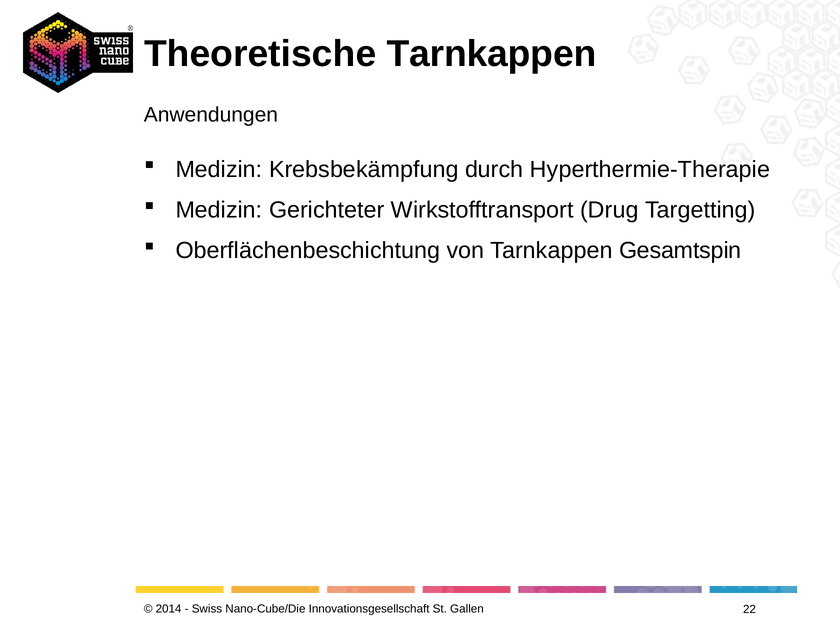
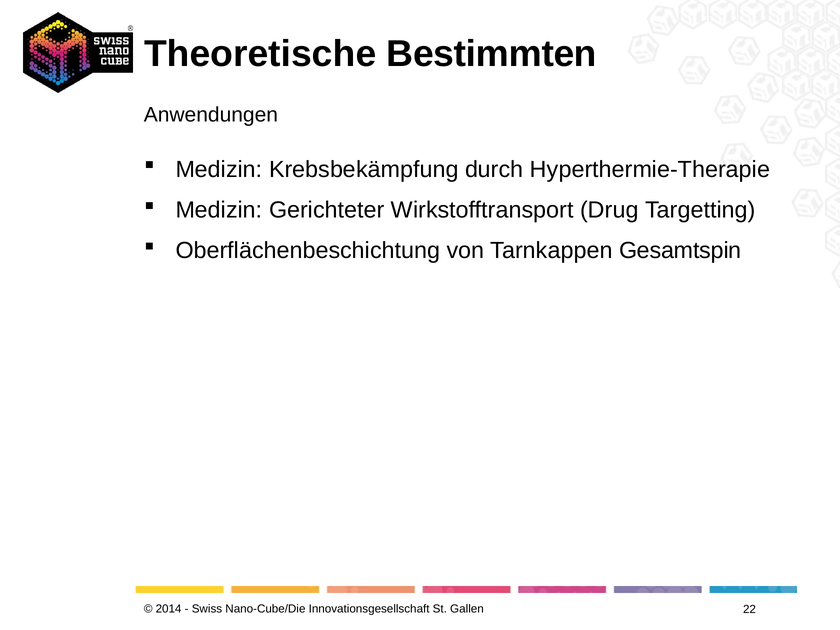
Theoretische Tarnkappen: Tarnkappen -> Bestimmten (492, 54)
